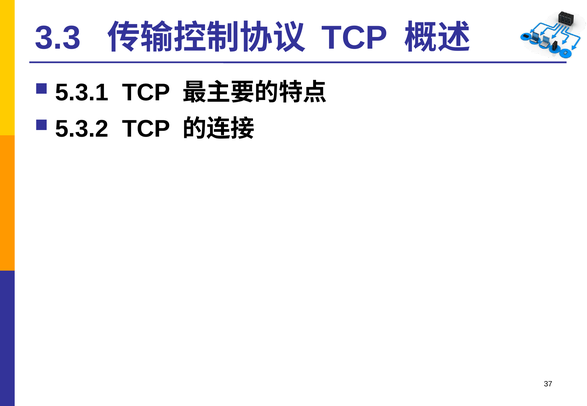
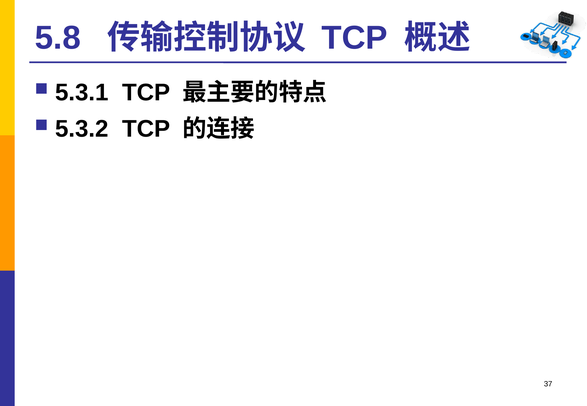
3.3: 3.3 -> 5.8 (58, 38)
